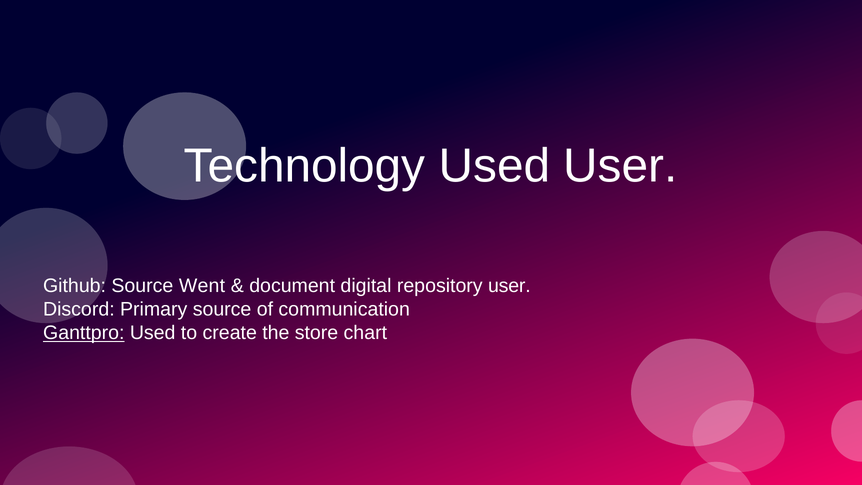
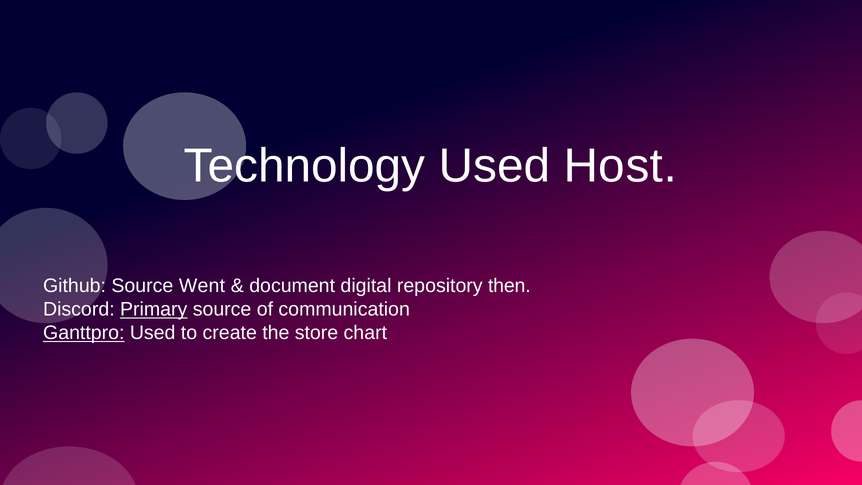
Used User: User -> Host (620, 166)
repository user: user -> then (509, 286)
Primary underline: none -> present (154, 309)
